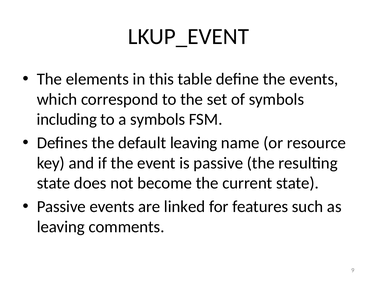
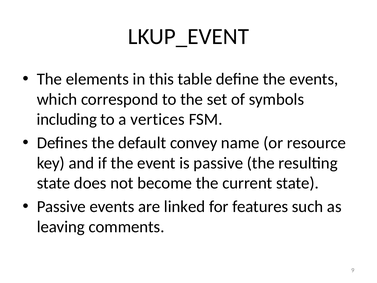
a symbols: symbols -> vertices (158, 119)
default leaving: leaving -> convey (194, 143)
